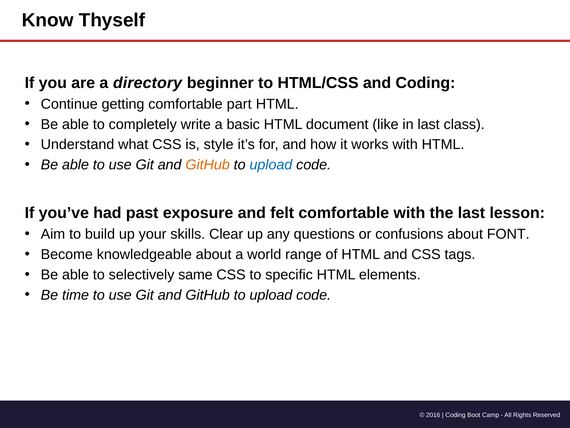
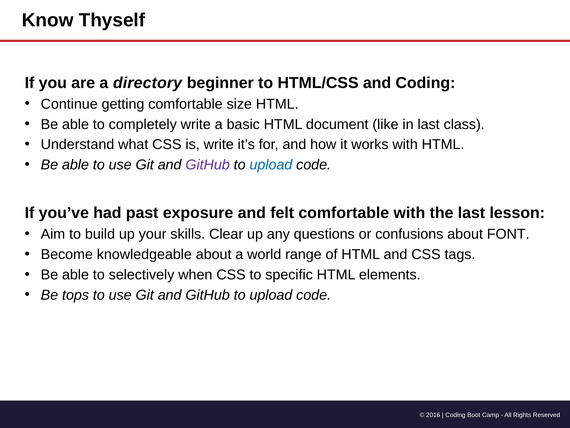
part: part -> size (239, 104)
is style: style -> write (219, 144)
GitHub colour: orange -> purple (208, 165)
same: same -> when (195, 274)
time: time -> tops (76, 295)
